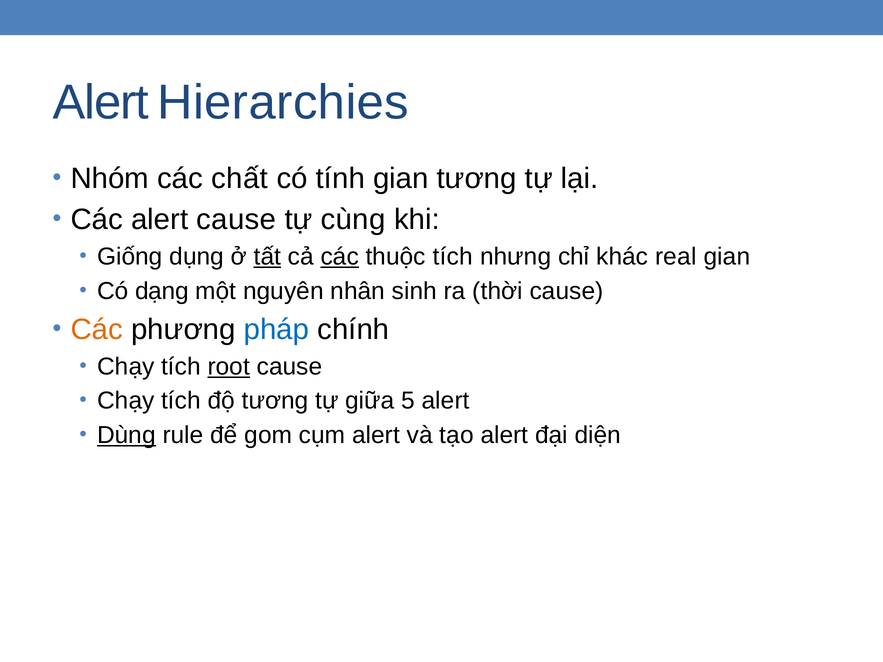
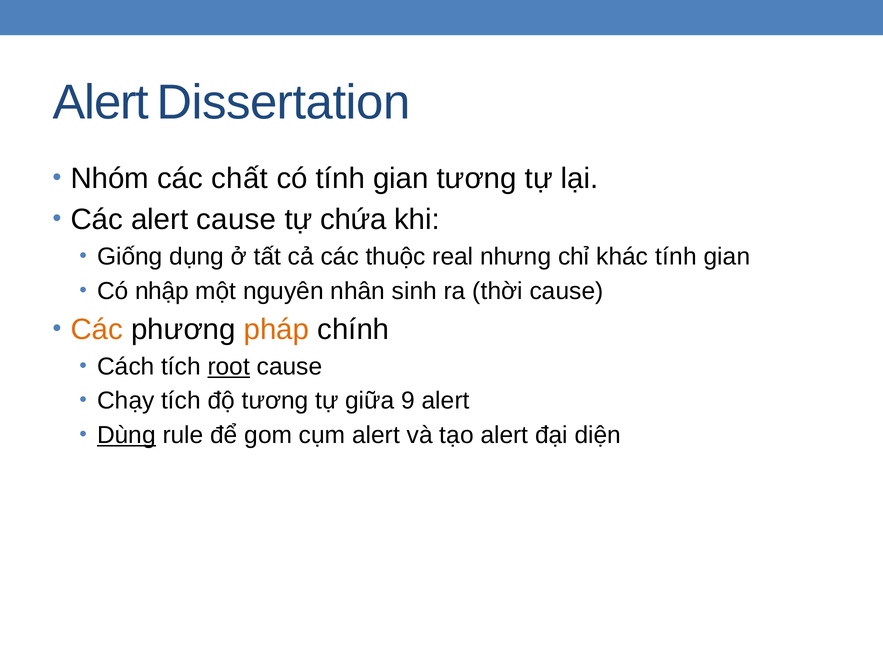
Hierarchies: Hierarchies -> Dissertation (284, 103)
cùng: cùng -> chứa (353, 220)
tất underline: present -> none (267, 257)
các underline: present -> none (340, 257)
thuộc tích: tích -> real (453, 257)
khác real: real -> tính (676, 257)
dạng: dạng -> nhập (162, 291)
pháp colour: blue -> orange (276, 330)
Chạy: Chạy -> Cách (126, 367)
5: 5 -> 9 (408, 401)
